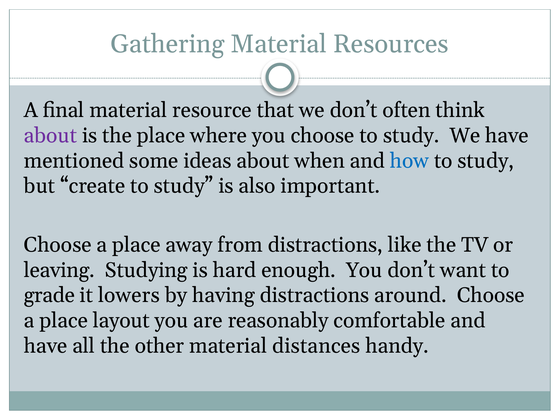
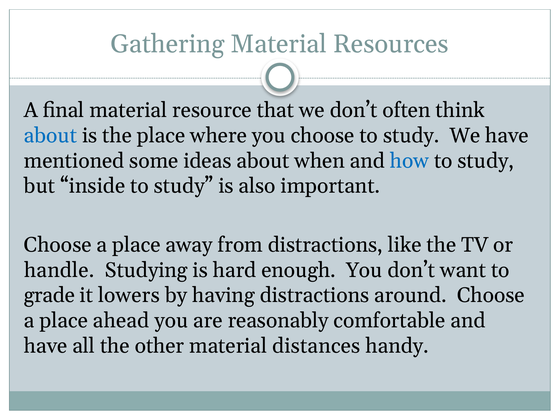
about colour: purple -> blue (50, 136)
create: create -> inside (93, 186)
leaving: leaving -> handle (59, 270)
layout: layout -> ahead (121, 321)
